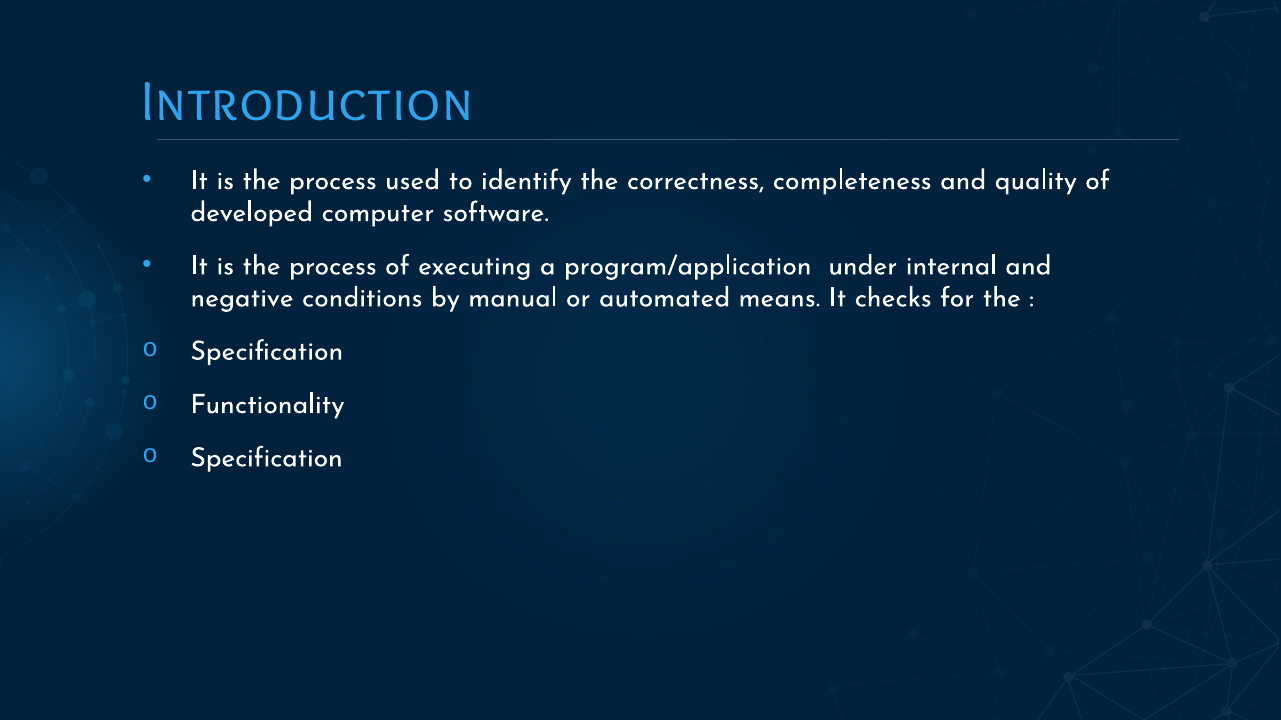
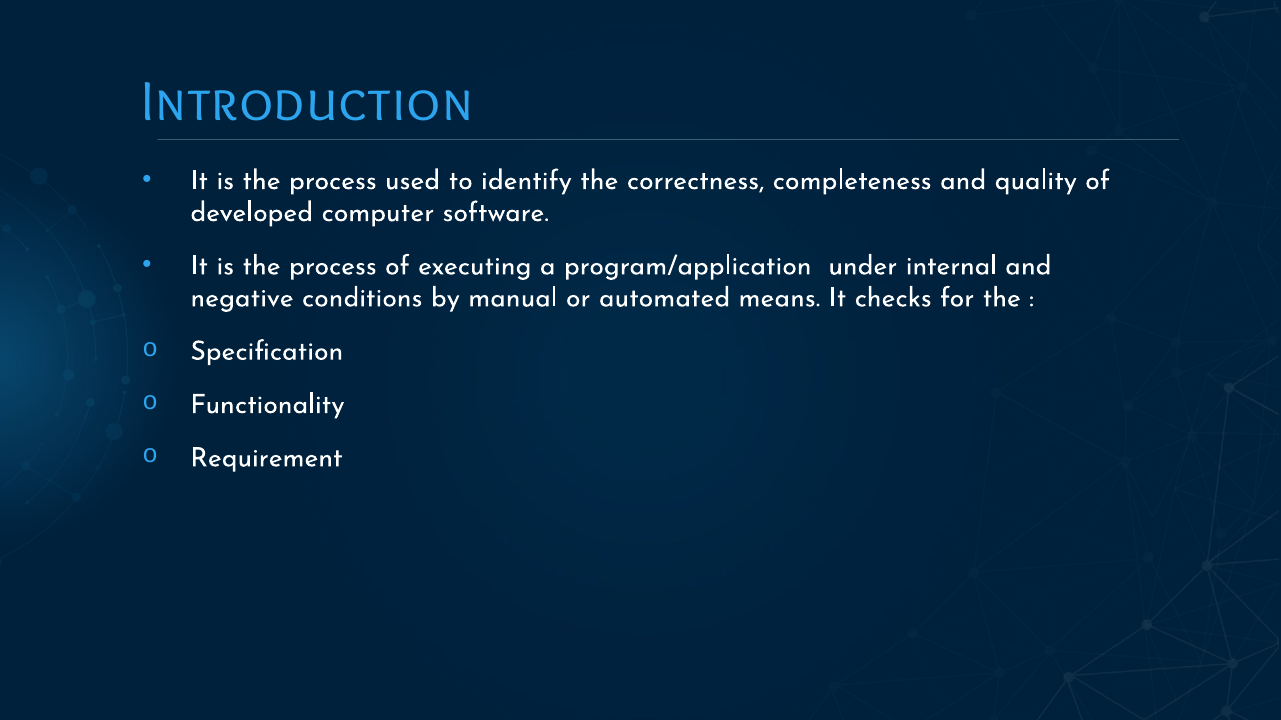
Specification: Specification -> Requirement (266, 458)
